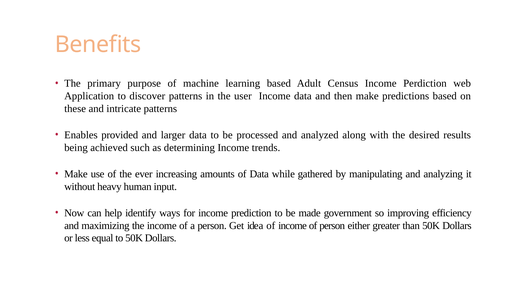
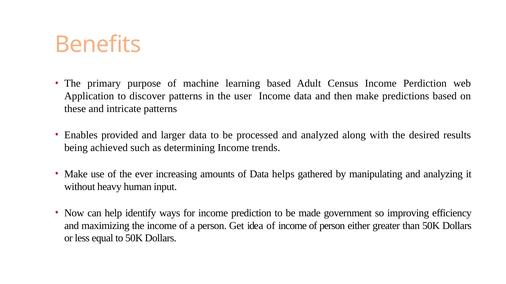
while: while -> helps (283, 174)
